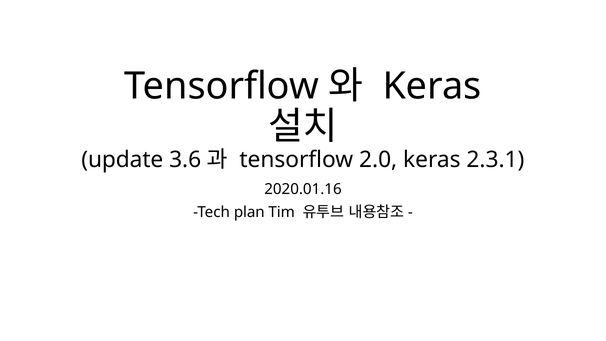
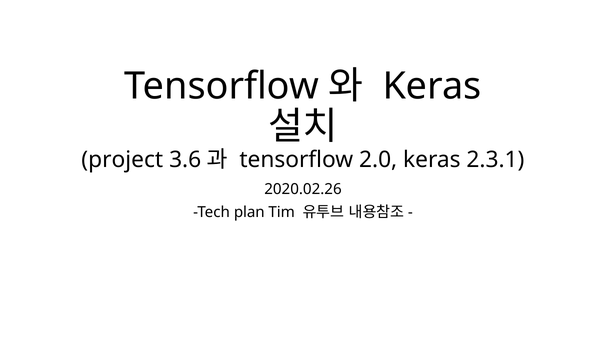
update: update -> project (122, 160)
2020.01.16: 2020.01.16 -> 2020.02.26 (303, 189)
